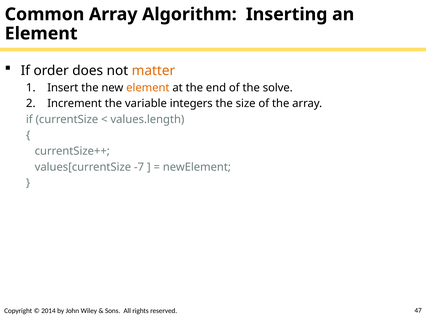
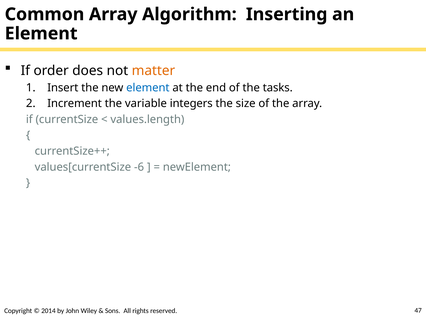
element colour: orange -> blue (148, 88)
solve: solve -> tasks (278, 88)
-7: -7 -> -6 (139, 167)
